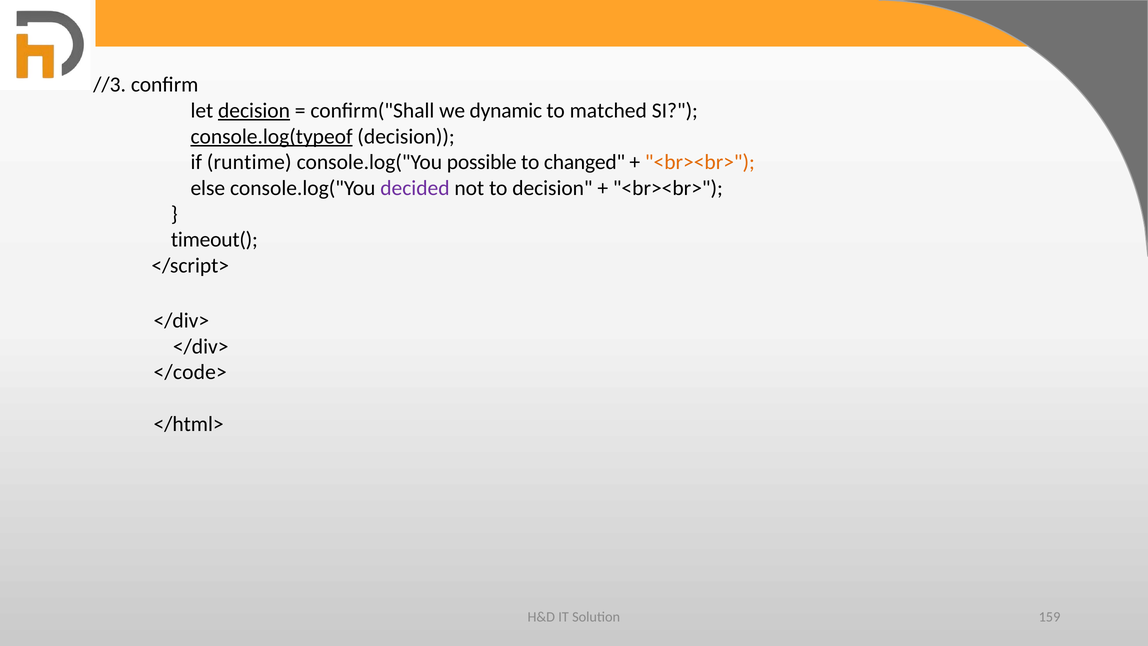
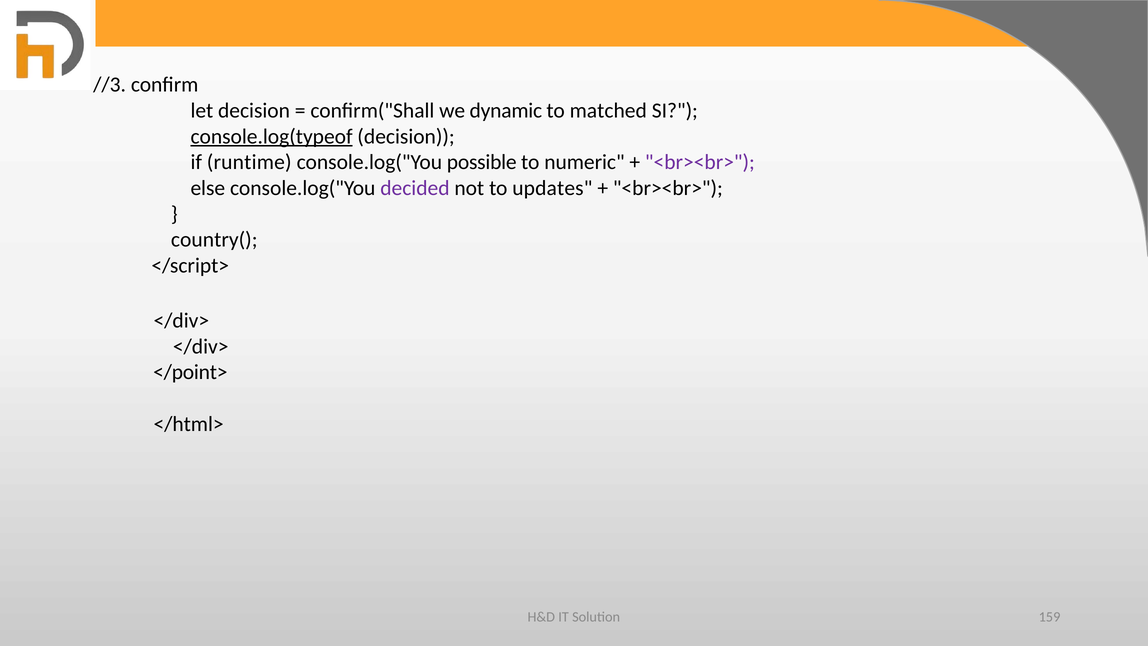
decision underline: present -> none (254, 111)
changed: changed -> numeric (584, 162)
<br><br> colour: orange -> purple (700, 162)
to decision: decision -> updates (552, 188)
timeout(: timeout( -> country( (214, 240)
</code>: </code> -> </point> (190, 372)
